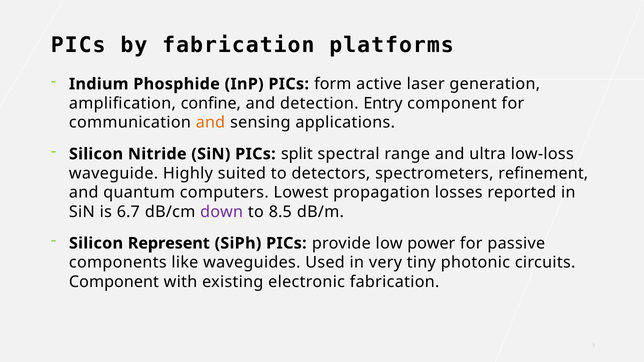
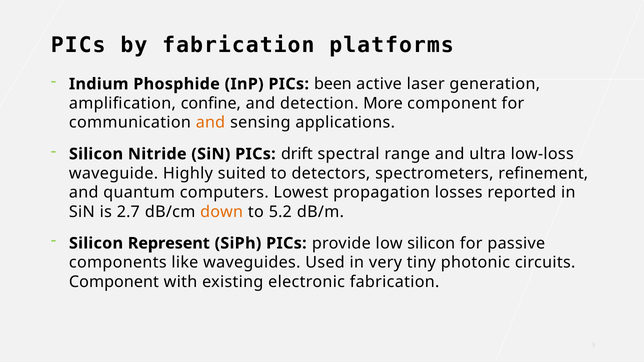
form: form -> been (333, 84)
Entry: Entry -> More (383, 103)
split: split -> drift (297, 154)
6.7: 6.7 -> 2.7 (128, 212)
down colour: purple -> orange (222, 212)
8.5: 8.5 -> 5.2 (280, 212)
low power: power -> silicon (431, 243)
